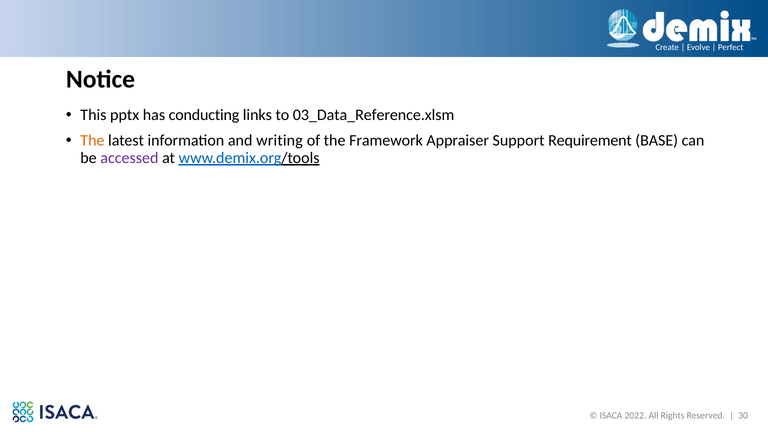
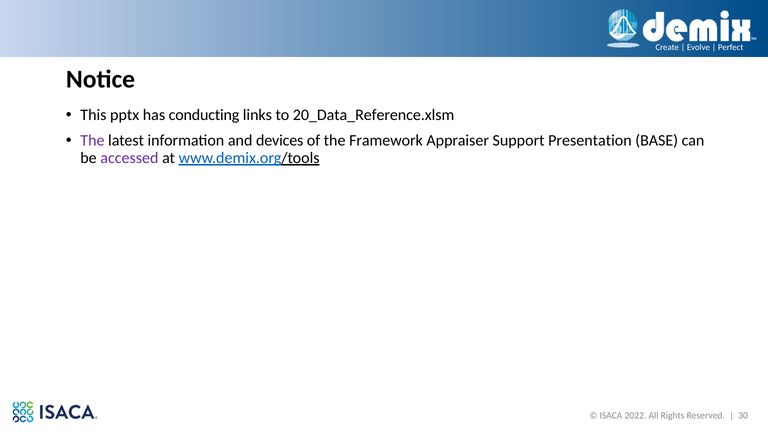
03_Data_Reference.xlsm: 03_Data_Reference.xlsm -> 20_Data_Reference.xlsm (374, 115)
The colour: orange -> purple (92, 140)
writing: writing -> devices (280, 140)
Requirement: Requirement -> Presentation (590, 140)
